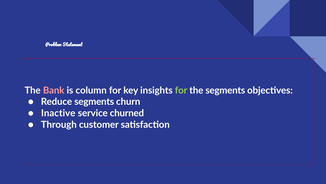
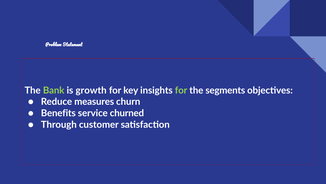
Bank colour: pink -> light green (54, 90)
column: column -> growth (91, 90)
Reduce segments: segments -> measures (94, 102)
Inactive: Inactive -> Benefits (58, 113)
